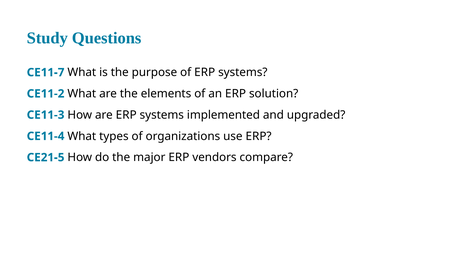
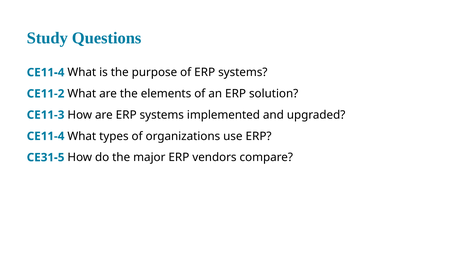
11-7: 11-7 -> 11-4 (53, 72)
21-5: 21-5 -> 31-5 (53, 157)
